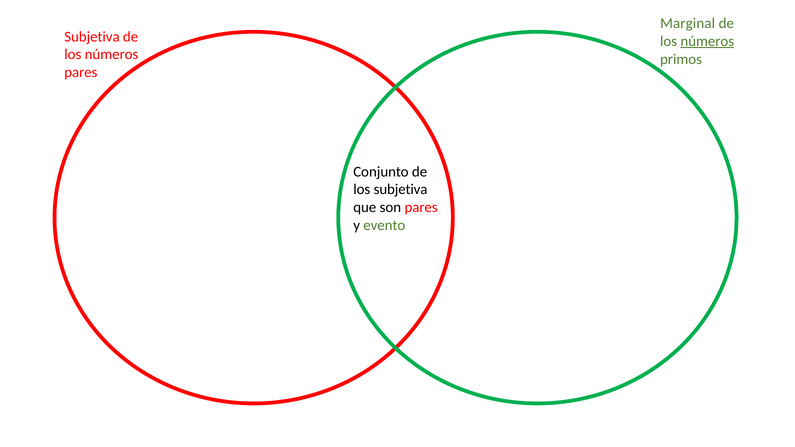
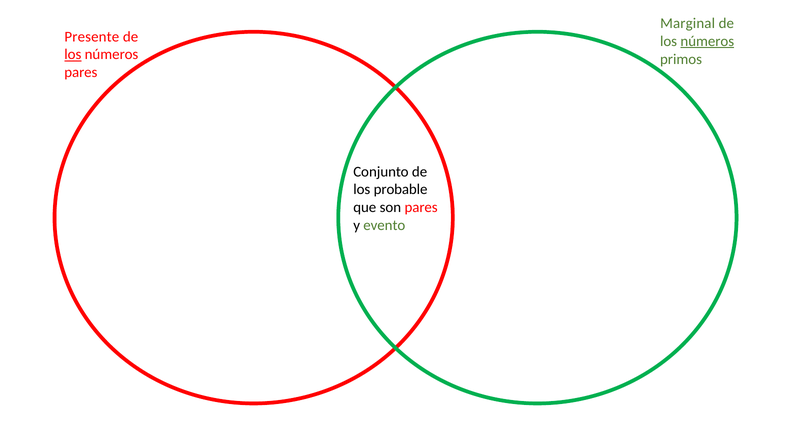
Subjetiva: Subjetiva -> Presente (92, 37)
los underline: none -> present (73, 55)
los subjetiva: subjetiva -> probable (401, 190)
